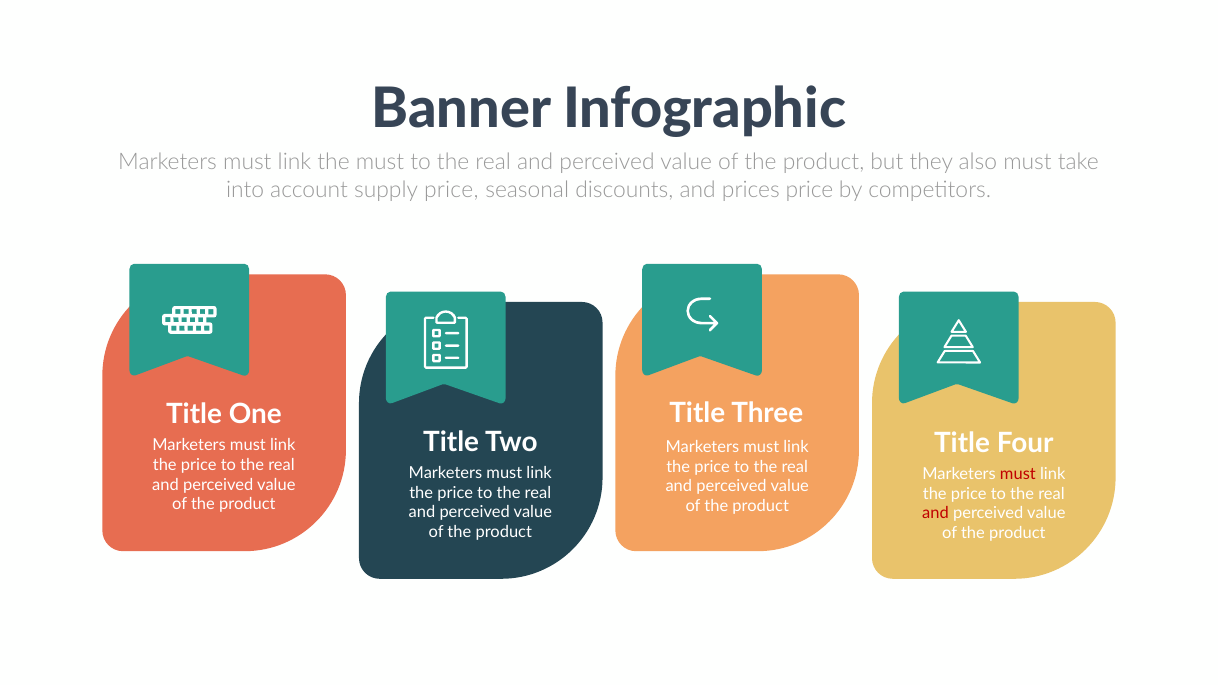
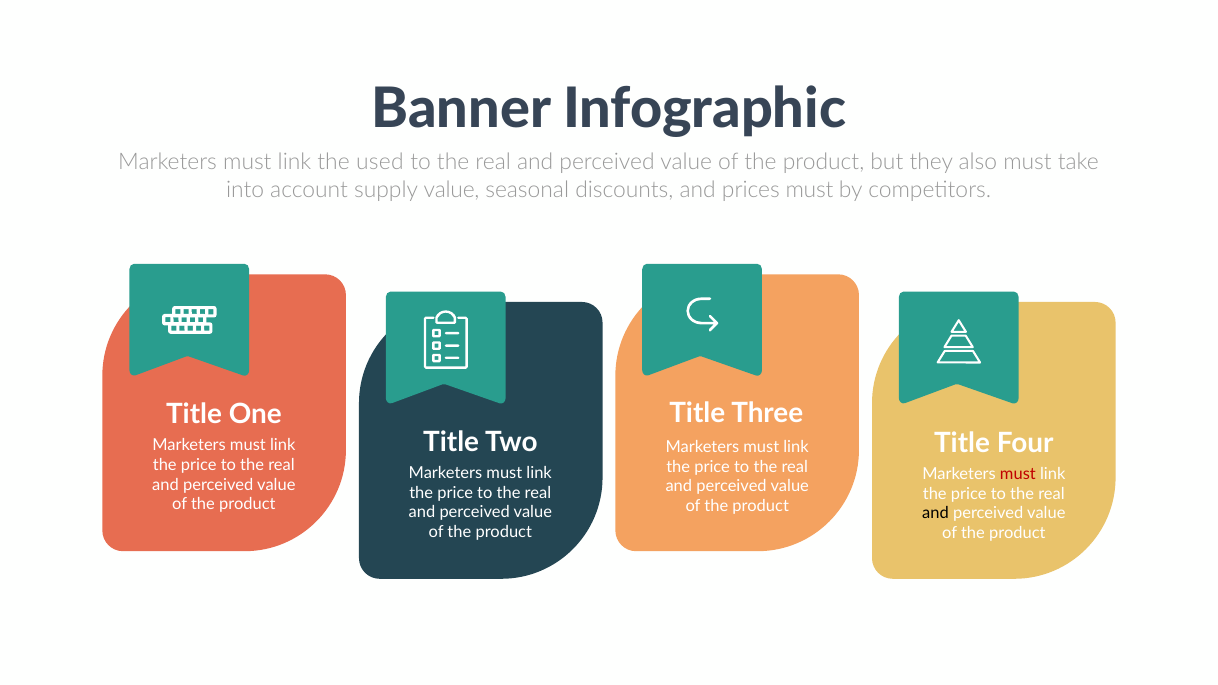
the must: must -> used (380, 162)
supply price: price -> value (452, 190)
prices price: price -> must (809, 190)
and colour: red -> black (936, 514)
